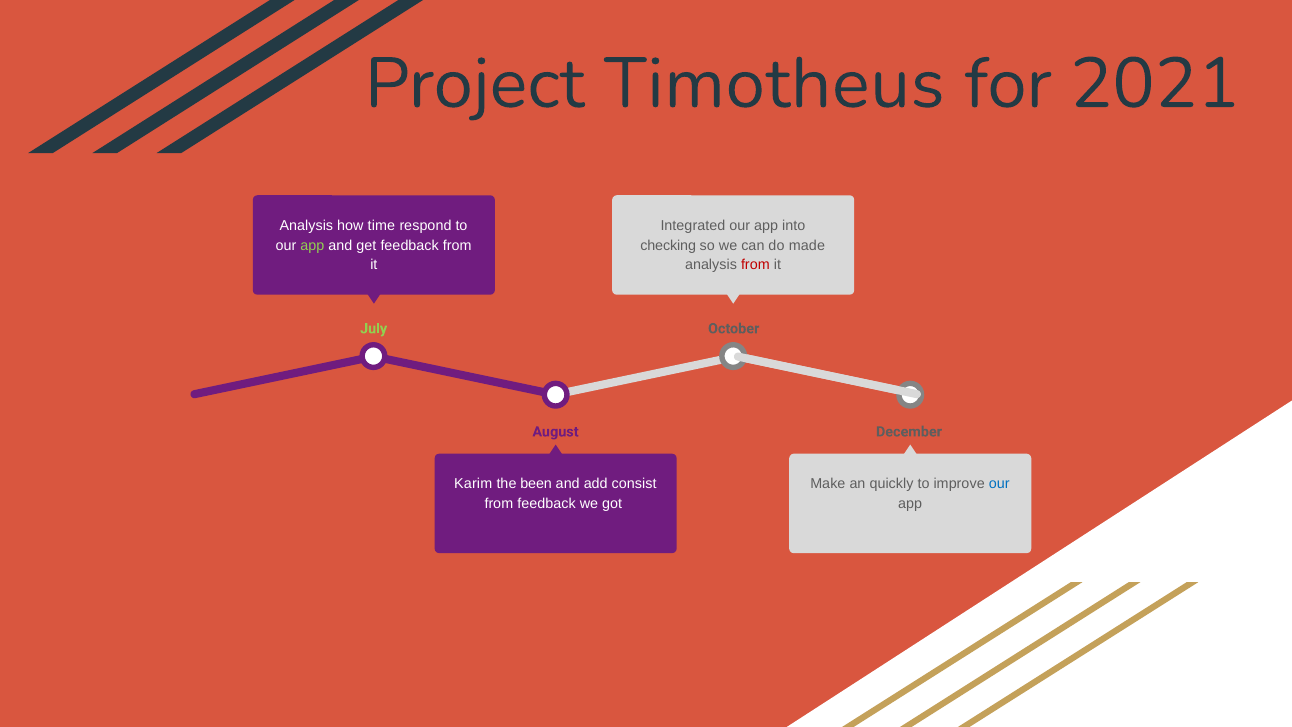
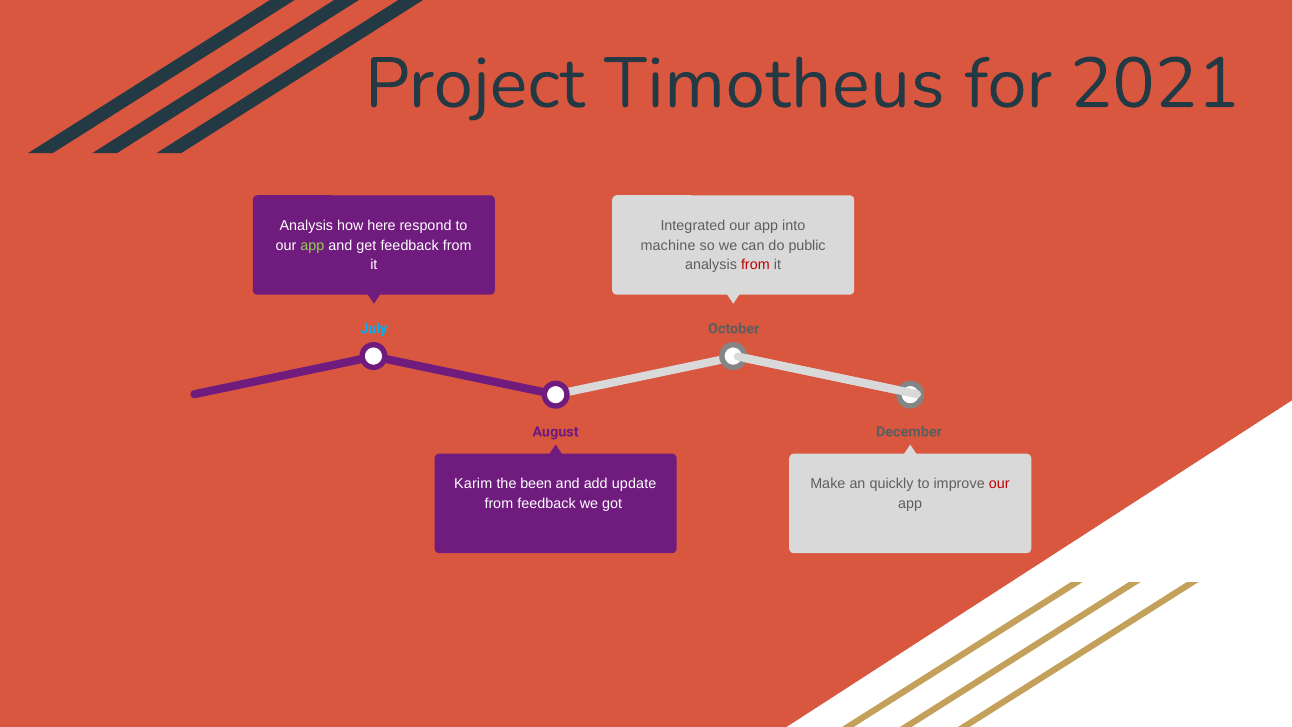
time: time -> here (382, 226)
checking: checking -> machine (668, 245)
made: made -> public (807, 245)
July colour: light green -> light blue (374, 328)
consist: consist -> update (634, 484)
our colour: blue -> red (999, 484)
